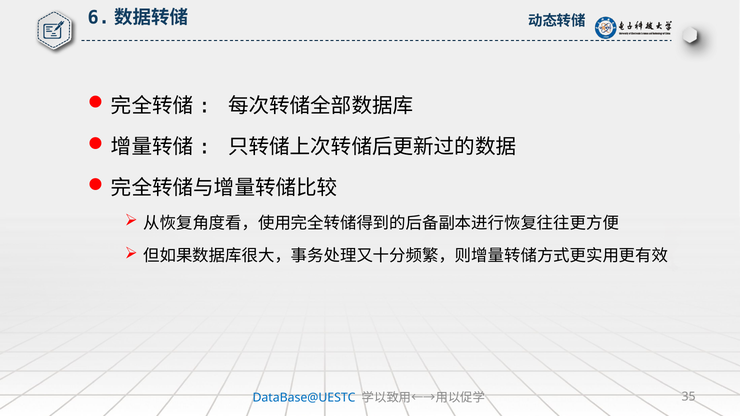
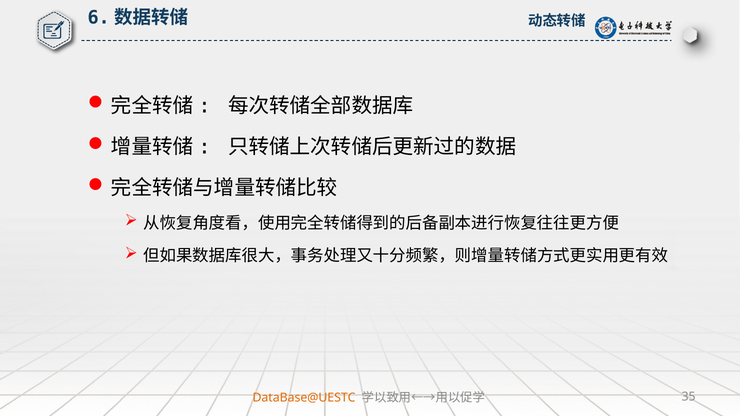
DataBase@UESTC colour: blue -> orange (304, 398)
